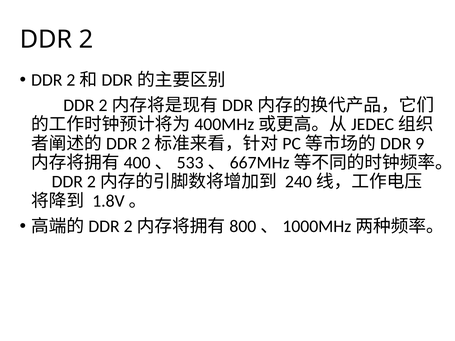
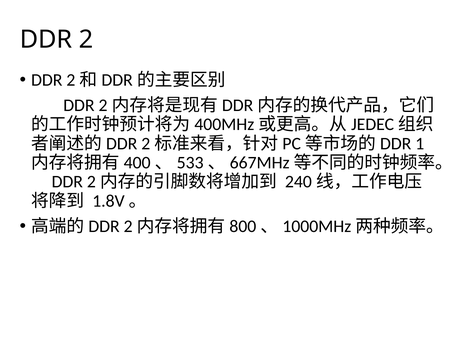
9: 9 -> 1 (420, 144)
